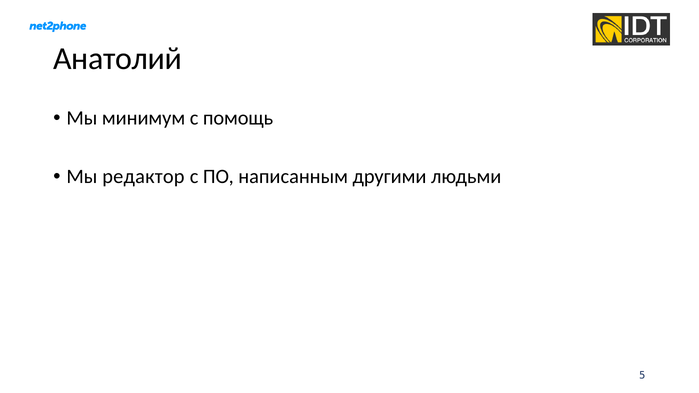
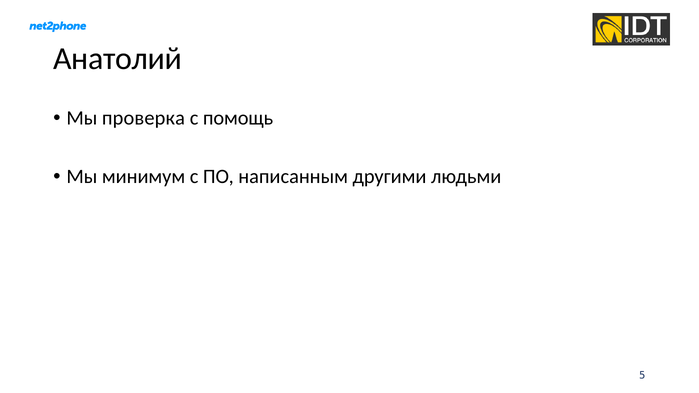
минимум: минимум -> проверка (143, 118)
редактор: редактор -> минимум (144, 177)
